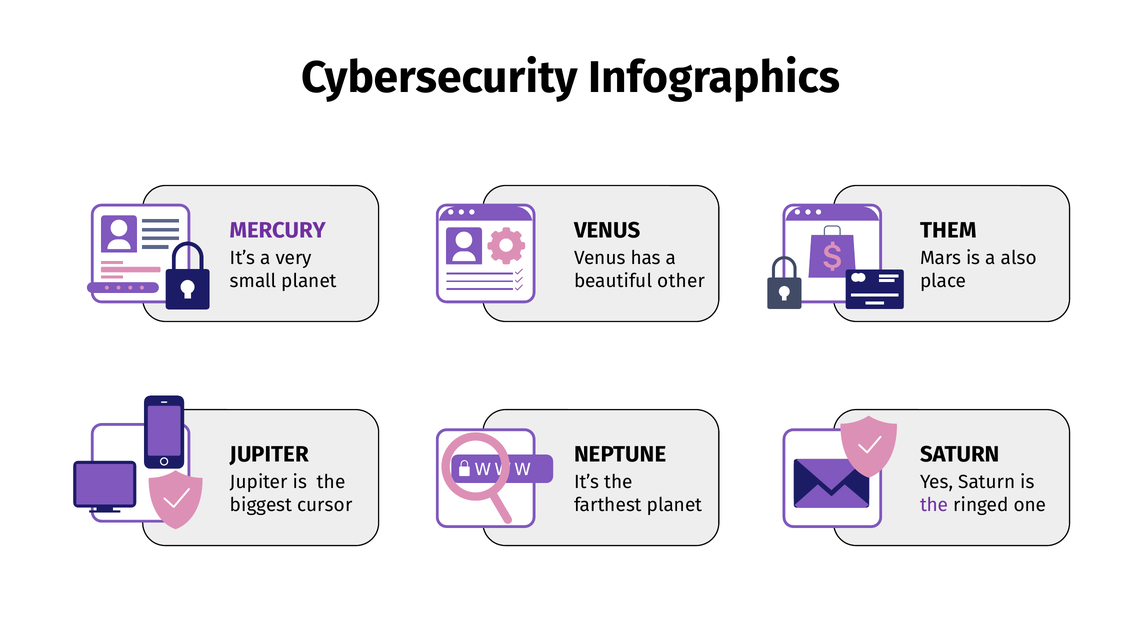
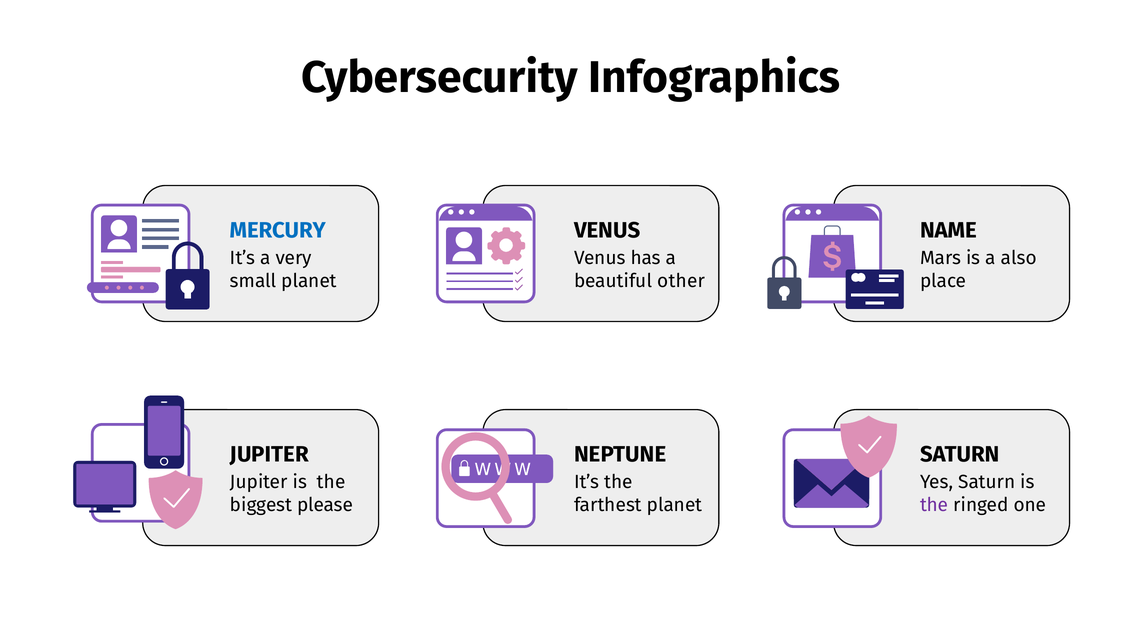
MERCURY colour: purple -> blue (278, 230)
THEM: THEM -> NAME (949, 230)
cursor: cursor -> please (325, 505)
